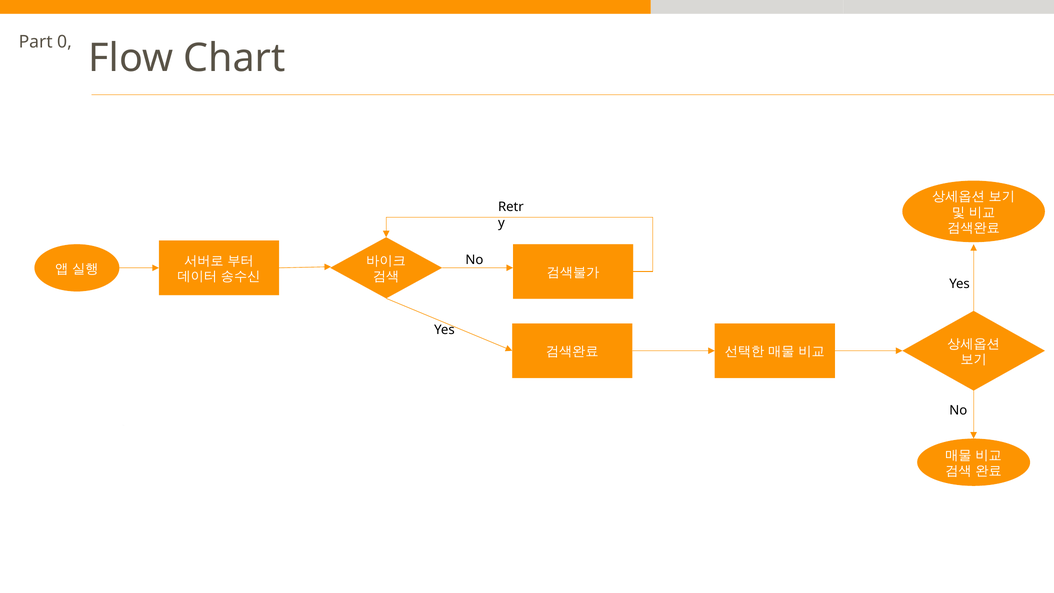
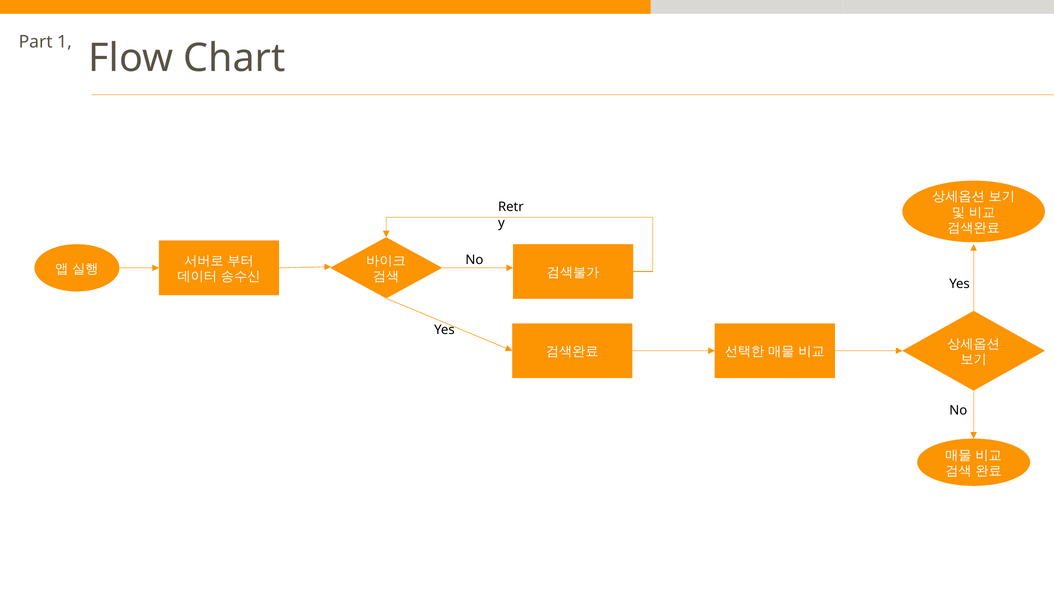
0: 0 -> 1 (64, 42)
